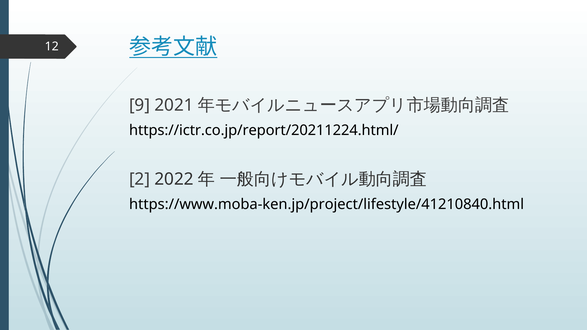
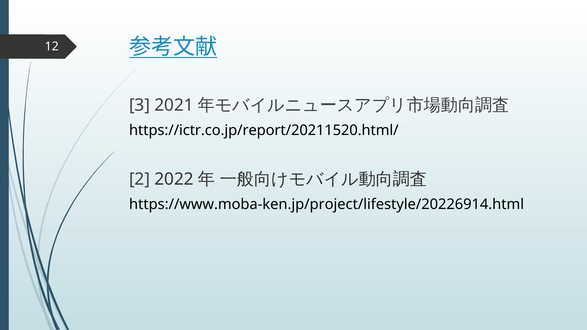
9: 9 -> 3 (140, 105)
https://ictr.co.jp/report/20211224.html/: https://ictr.co.jp/report/20211224.html/ -> https://ictr.co.jp/report/20211520.html/ (264, 130)
https://www.moba-ken.jp/project/lifestyle/41210840.html: https://www.moba-ken.jp/project/lifestyle/41210840.html -> https://www.moba-ken.jp/project/lifestyle/20226914.html (327, 204)
